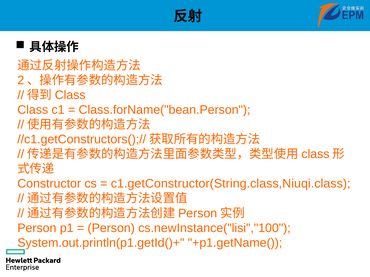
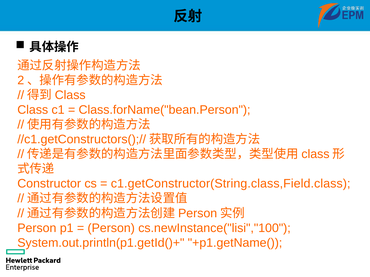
c1.getConstructor(String.class,Niuqi.class: c1.getConstructor(String.class,Niuqi.class -> c1.getConstructor(String.class,Field.class (231, 184)
